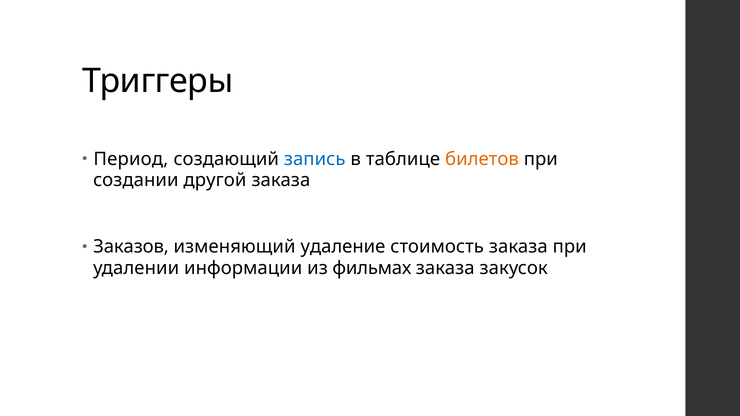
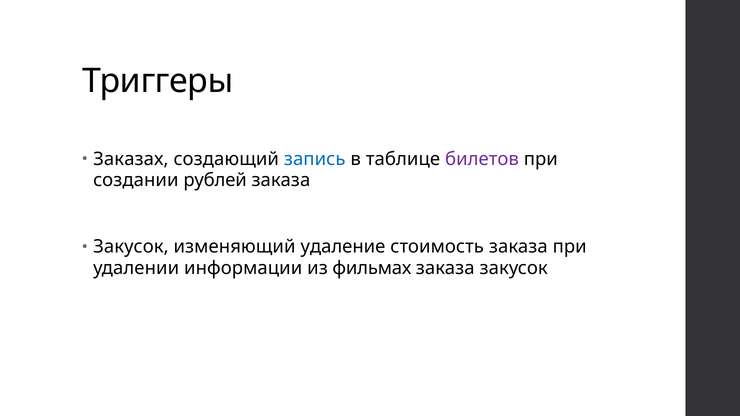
Период: Период -> Заказах (131, 159)
билетов colour: orange -> purple (482, 159)
другой: другой -> рублей (215, 180)
Заказов: Заказов -> Закусок (131, 247)
